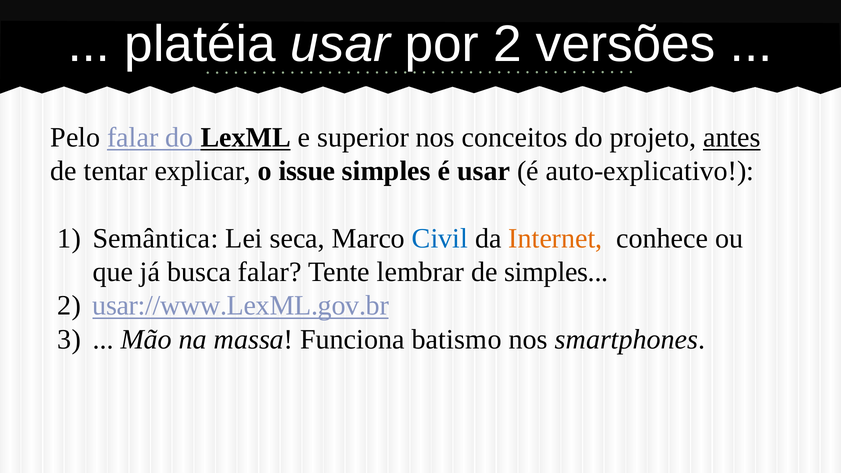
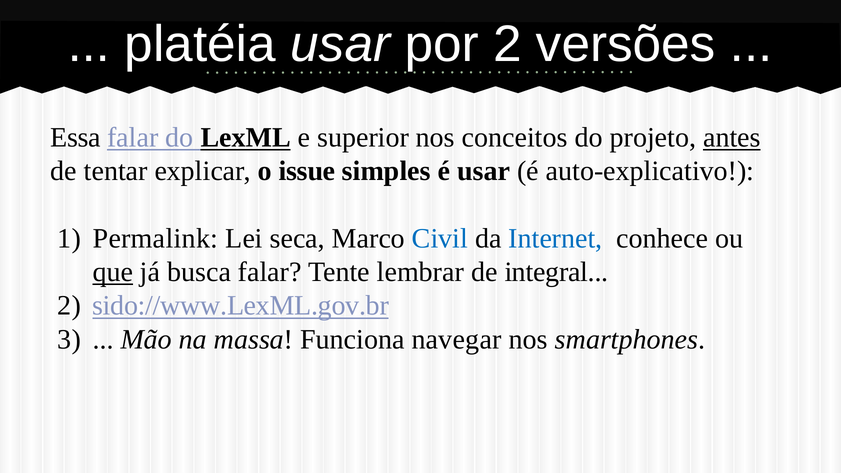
Pelo: Pelo -> Essa (75, 138)
Semântica: Semântica -> Permalink (155, 239)
Internet colour: orange -> blue (555, 239)
que underline: none -> present (113, 272)
de simples: simples -> integral (556, 272)
usar://www.LexML.gov.br: usar://www.LexML.gov.br -> sido://www.LexML.gov.br (241, 306)
batismo: batismo -> navegar (457, 339)
